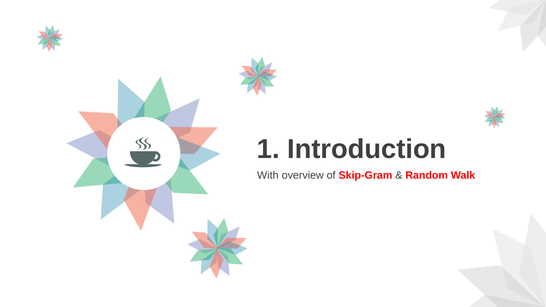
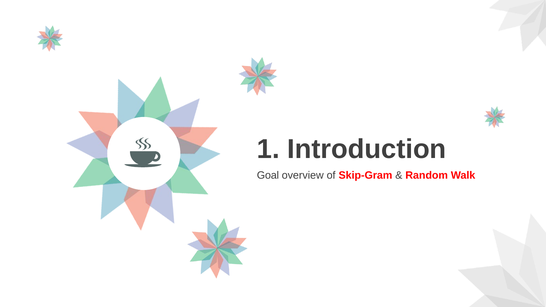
With: With -> Goal (268, 176)
